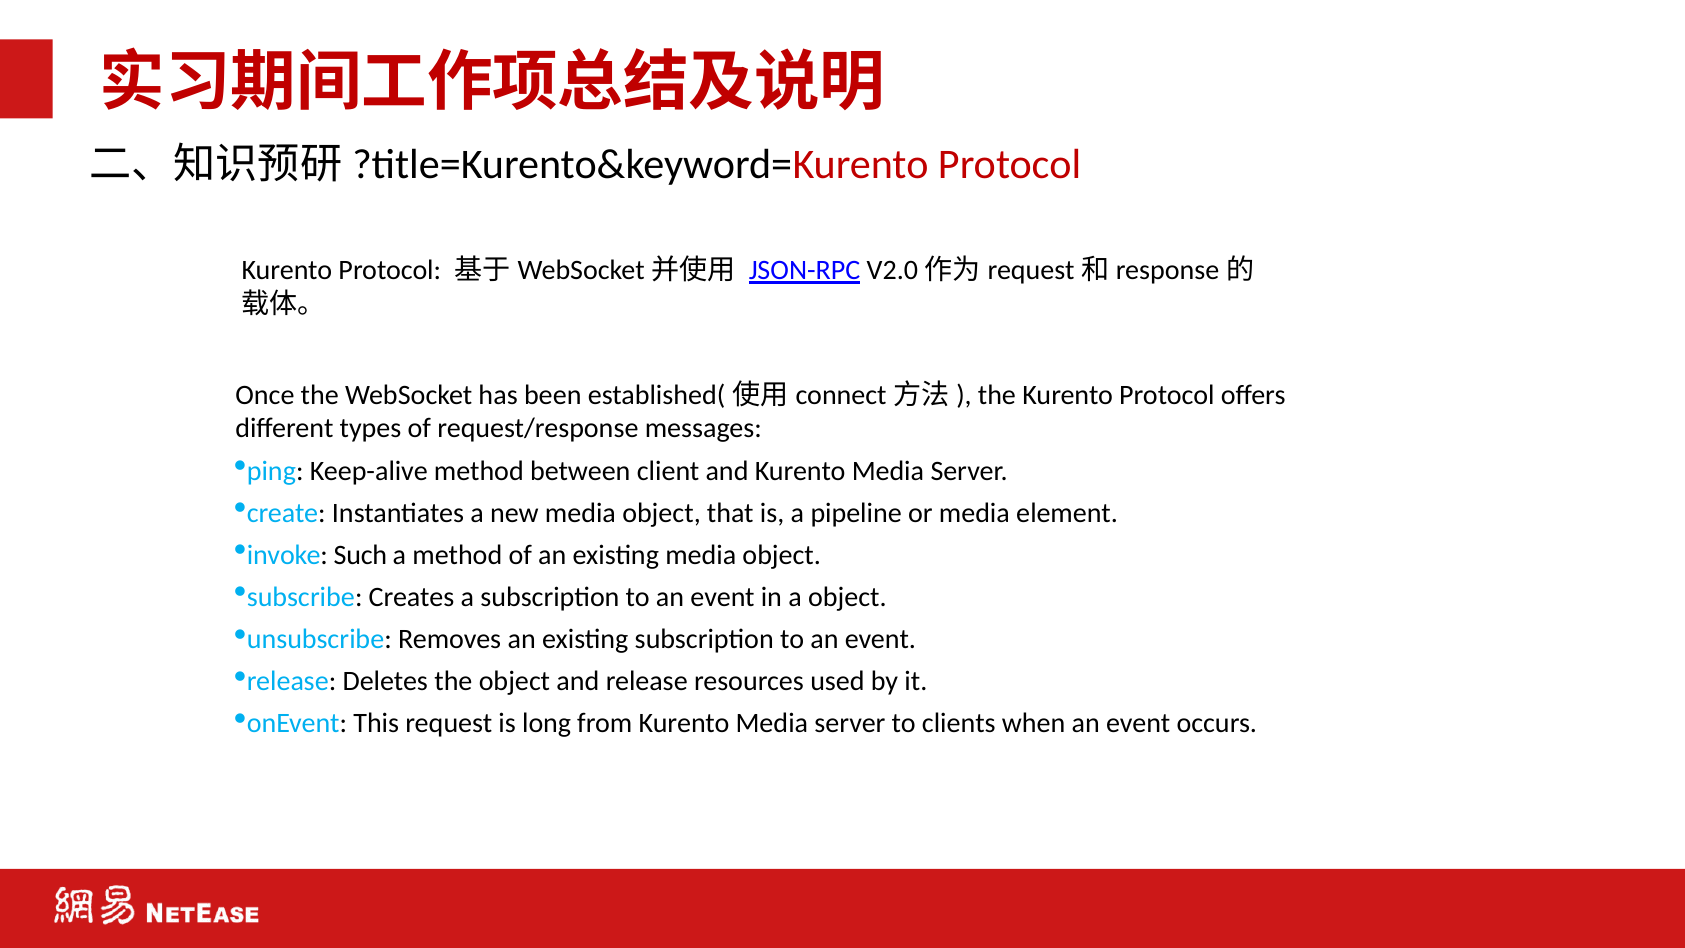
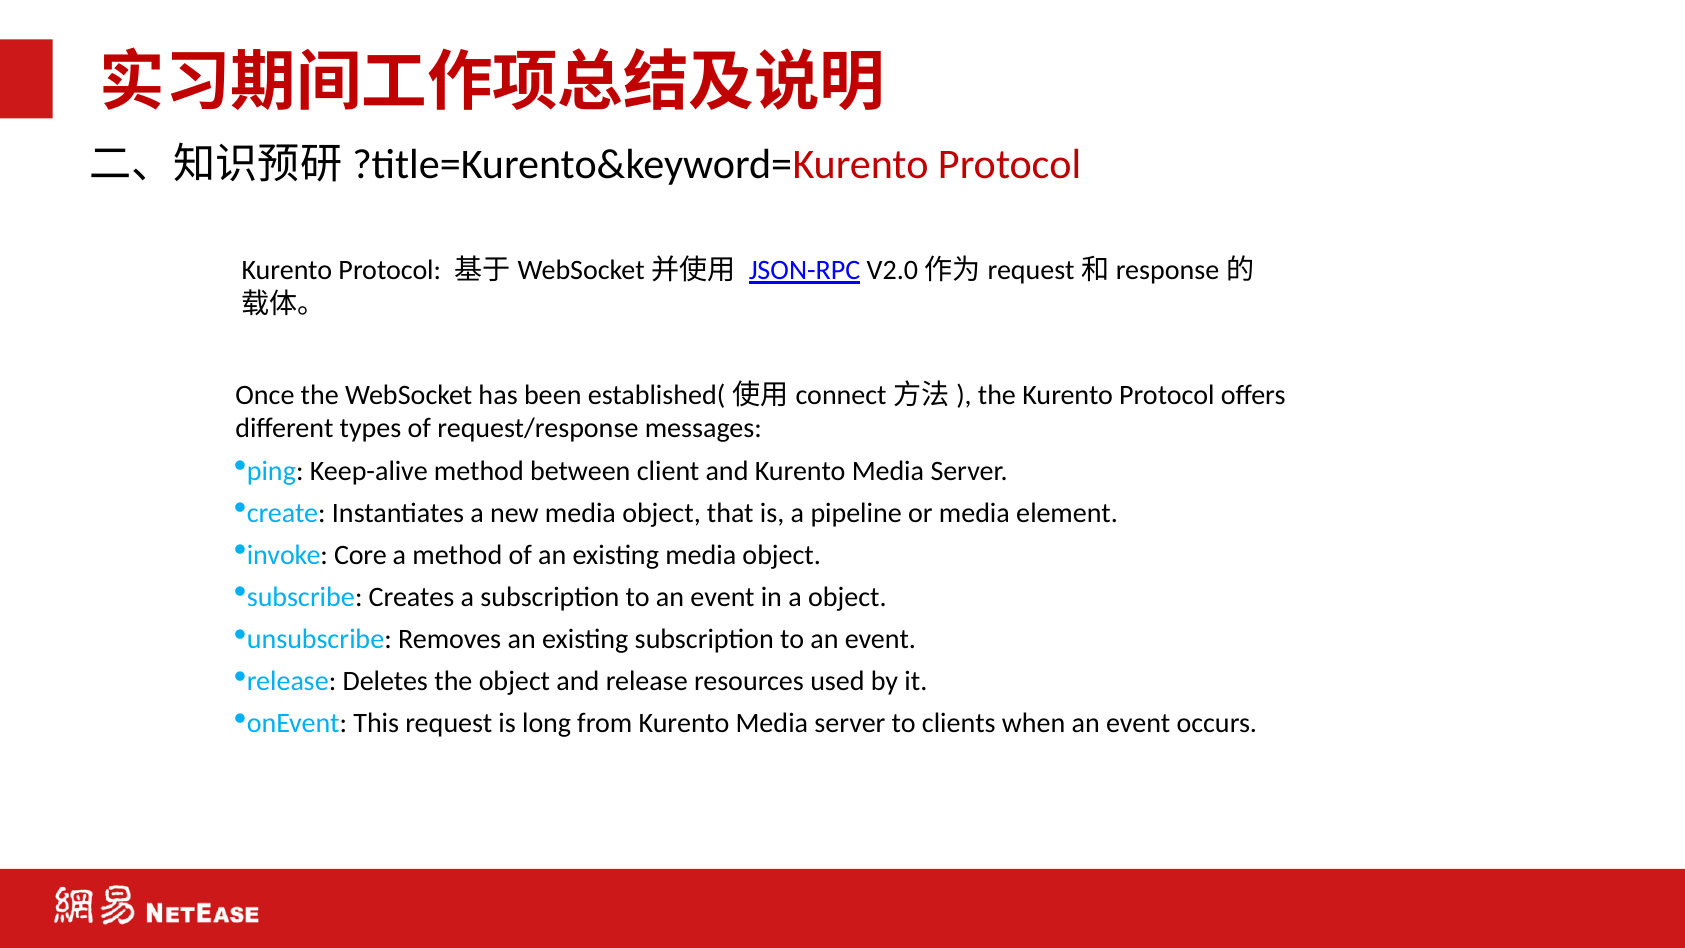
Such: Such -> Core (360, 555)
